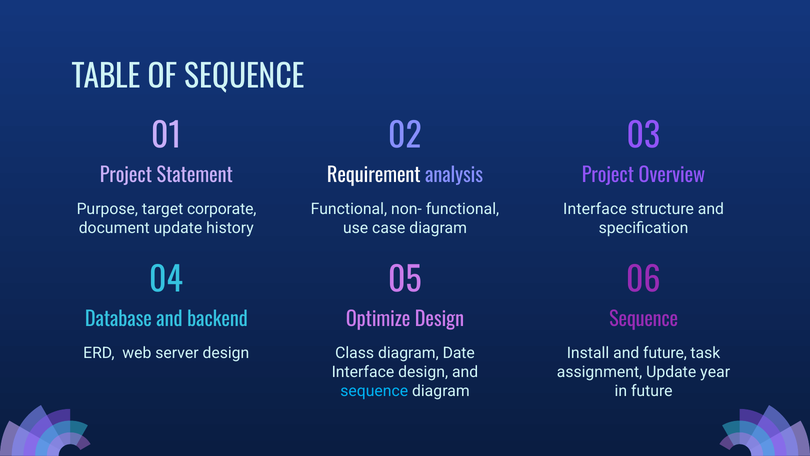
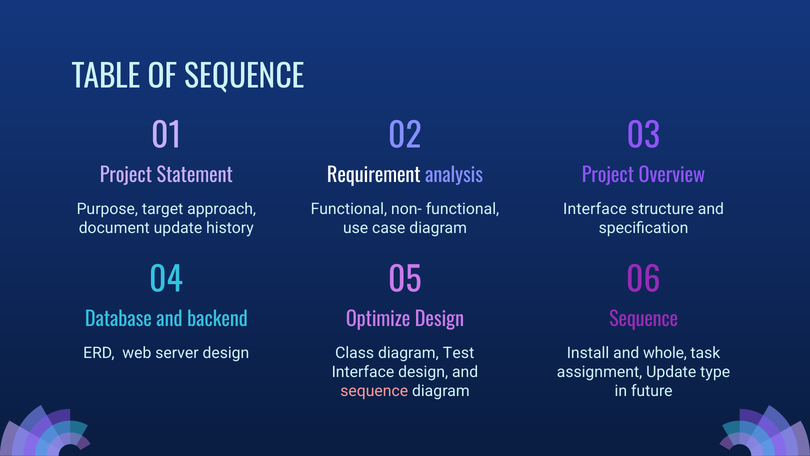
corporate: corporate -> approach (222, 209)
Date: Date -> Test (459, 353)
and future: future -> whole (665, 353)
year: year -> type (715, 372)
sequence colour: light blue -> pink (374, 391)
